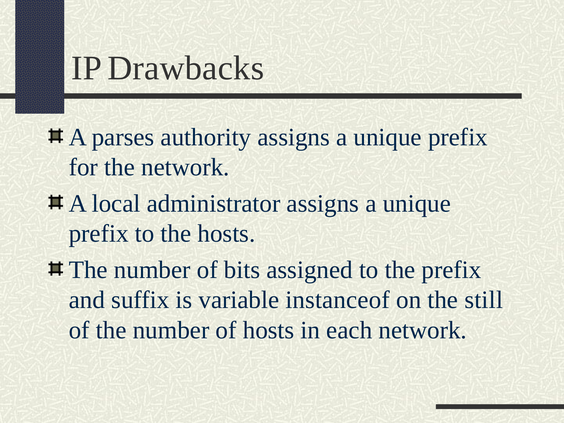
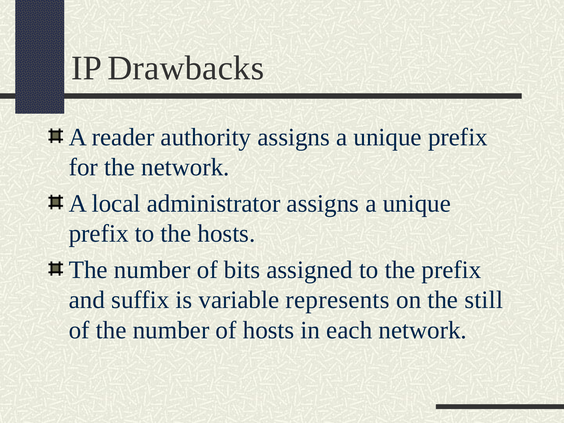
parses: parses -> reader (123, 137)
instanceof: instanceof -> represents (338, 300)
